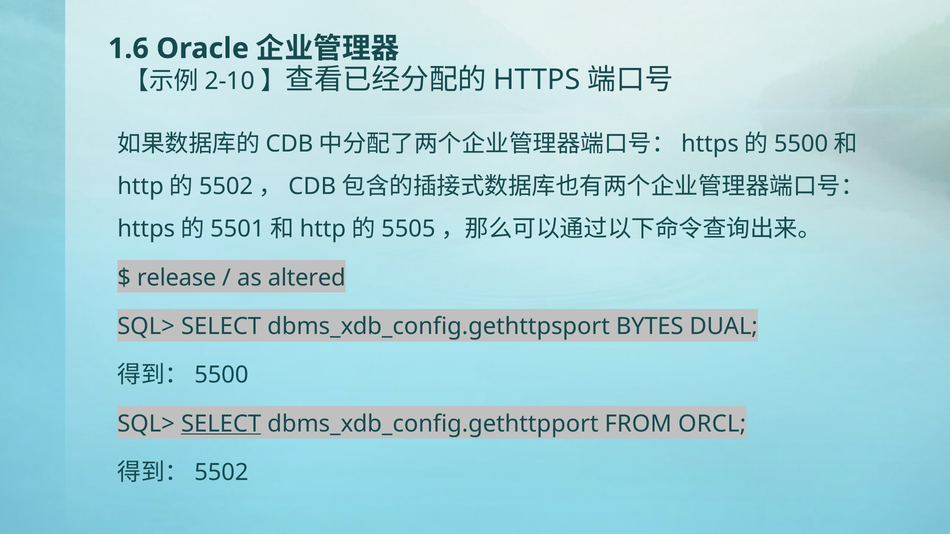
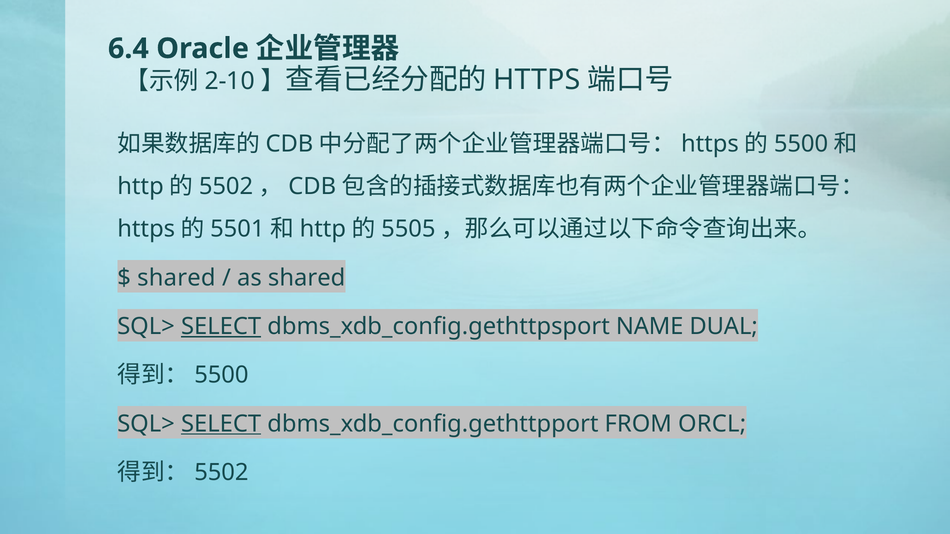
1.6: 1.6 -> 6.4 (128, 49)
release: release -> shared (176, 278)
as altered: altered -> shared (307, 278)
SELECT underline: none -> present (221, 327)
BYTES: BYTES -> NAME (650, 327)
